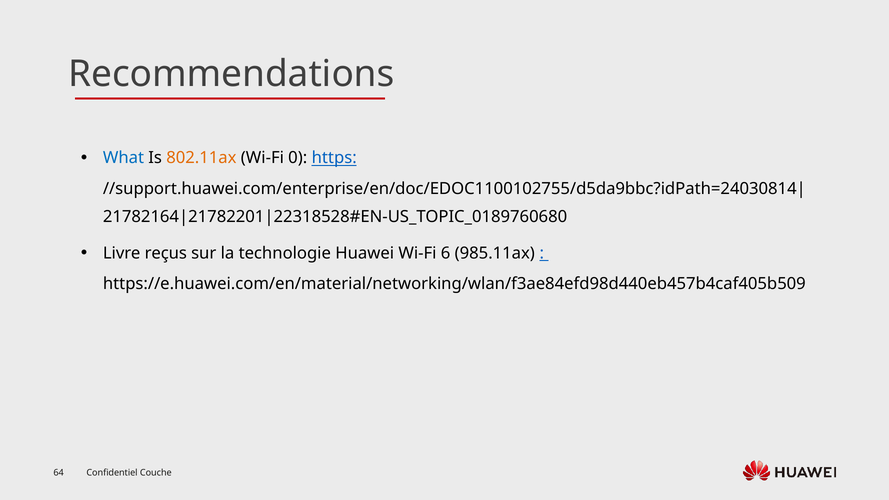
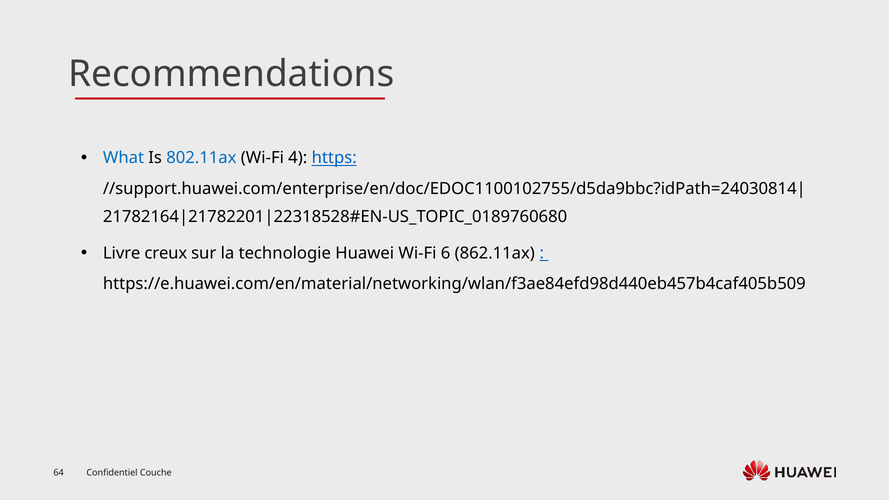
802.11ax colour: orange -> blue (201, 158)
0: 0 -> 4 (298, 158)
reçus: reçus -> creux (166, 253)
985.11ax: 985.11ax -> 862.11ax (495, 253)
